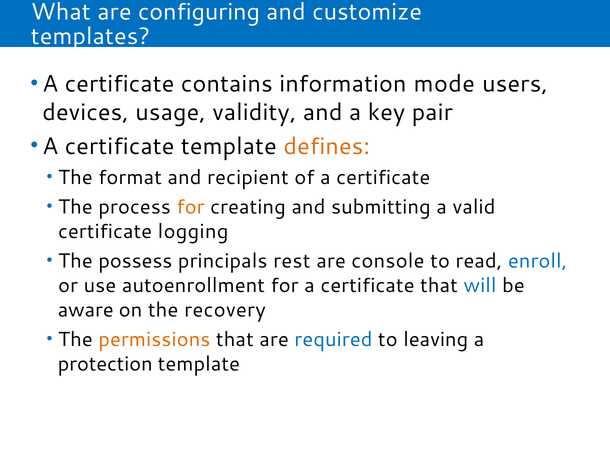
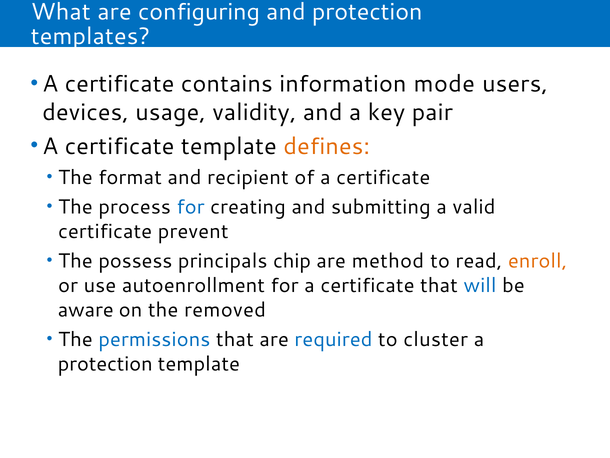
and customize: customize -> protection (367, 12)
for colour: orange -> blue (191, 207)
logging: logging -> prevent (193, 231)
rest: rest -> chip (292, 261)
console: console -> method (388, 261)
enroll colour: blue -> orange (538, 261)
recovery: recovery -> removed (225, 310)
permissions colour: orange -> blue (154, 339)
leaving: leaving -> cluster (436, 339)
